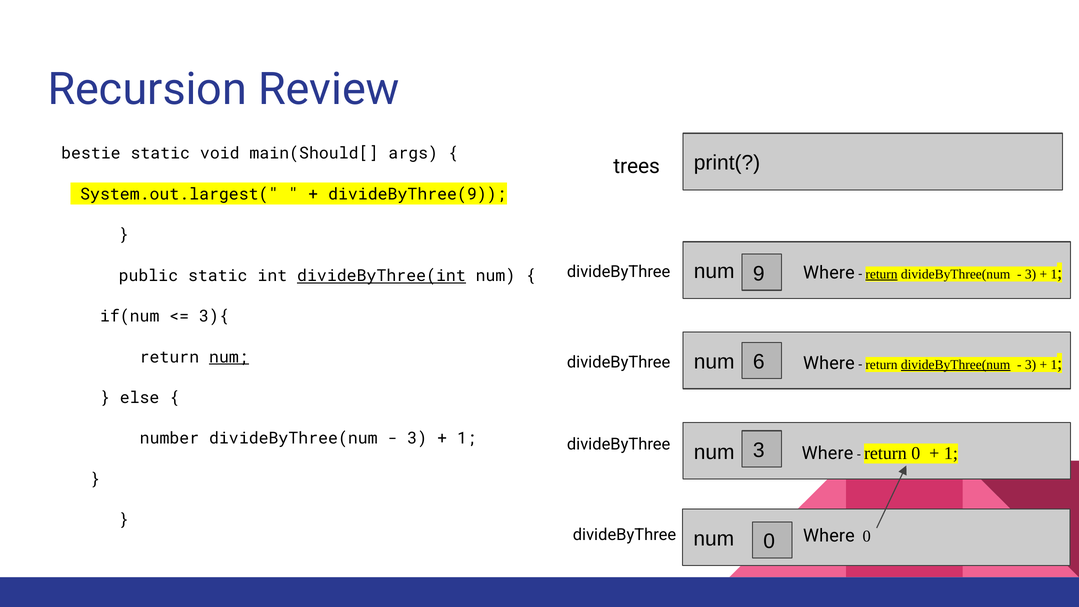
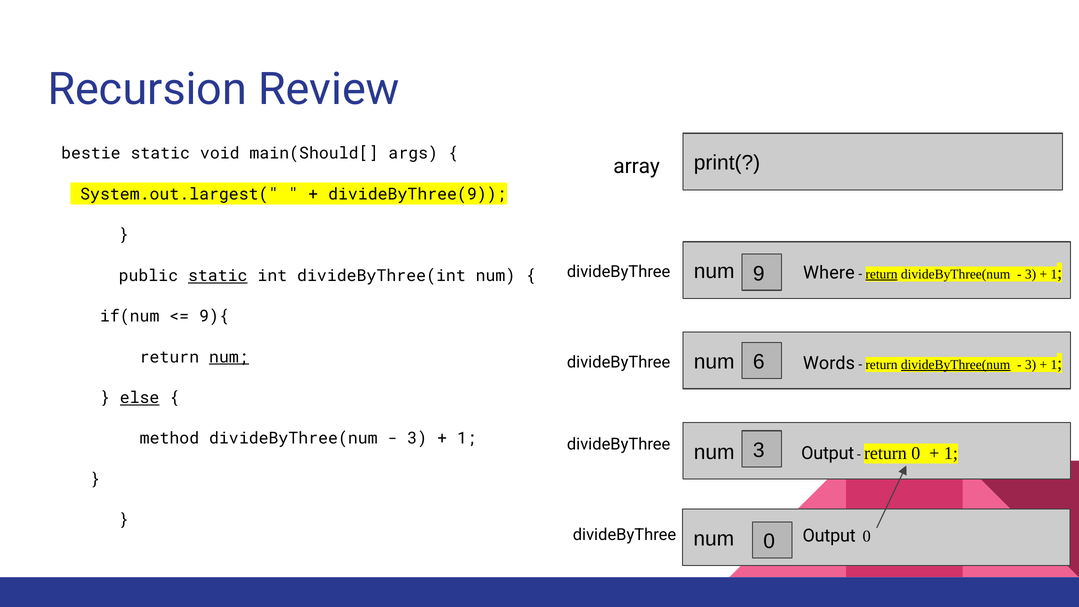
trees: trees -> array (637, 166)
static underline: none -> present (218, 276)
divideByThree(int underline: present -> none (381, 276)
3){: 3){ -> 9){ (214, 316)
Where: Where -> Words (829, 363)
else underline: none -> present (140, 398)
number: number -> method (169, 438)
3 Where: Where -> Output (828, 453)
0 Where: Where -> Output (829, 536)
